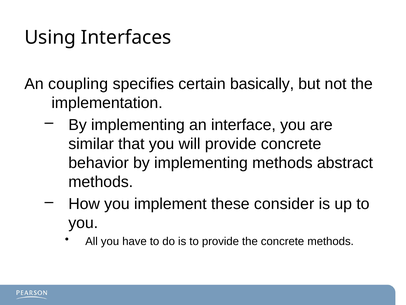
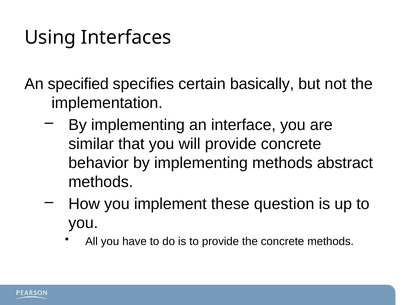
coupling: coupling -> specified (78, 84)
consider: consider -> question (284, 204)
